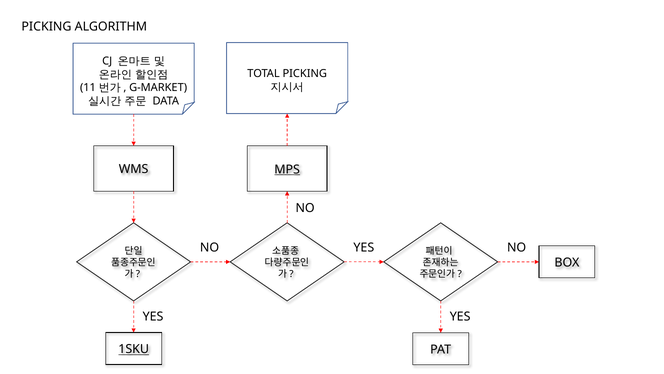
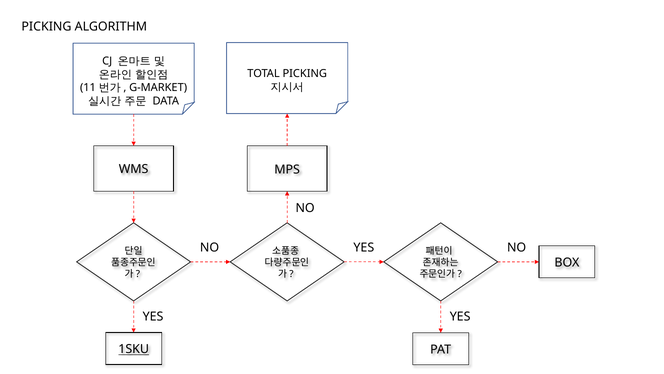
MPS underline: present -> none (287, 169)
